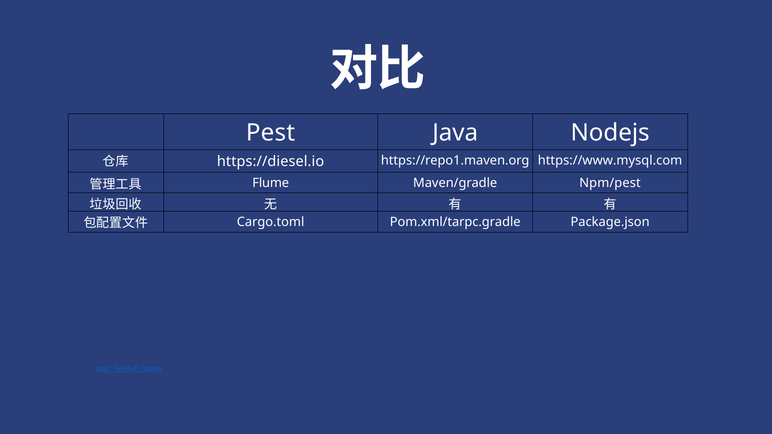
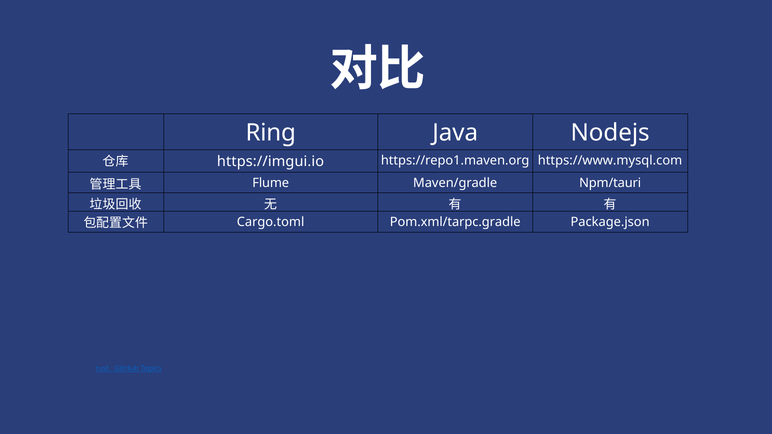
Pest: Pest -> Ring (271, 133)
https://diesel.io: https://diesel.io -> https://imgui.io (271, 162)
Npm/pest: Npm/pest -> Npm/tauri (610, 183)
